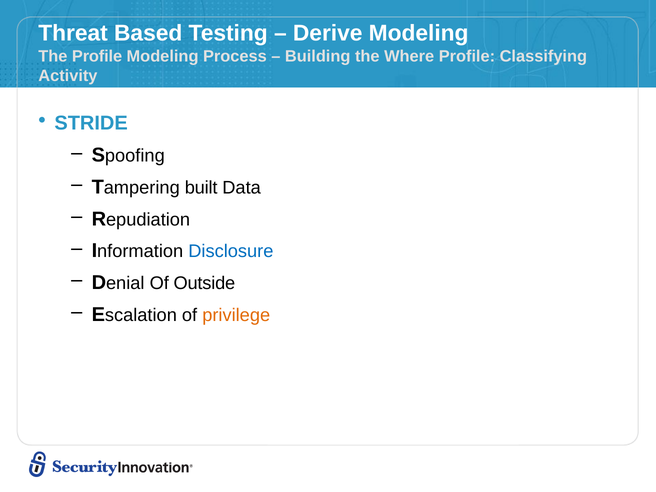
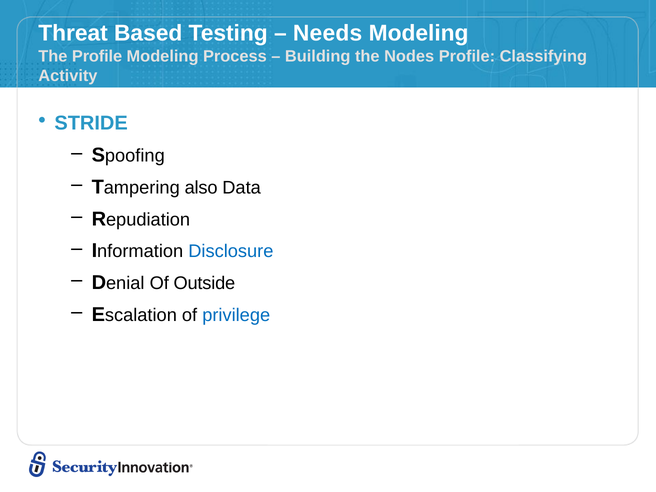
Derive: Derive -> Needs (328, 33)
Where: Where -> Nodes (409, 56)
built: built -> also (201, 188)
privilege colour: orange -> blue (236, 315)
